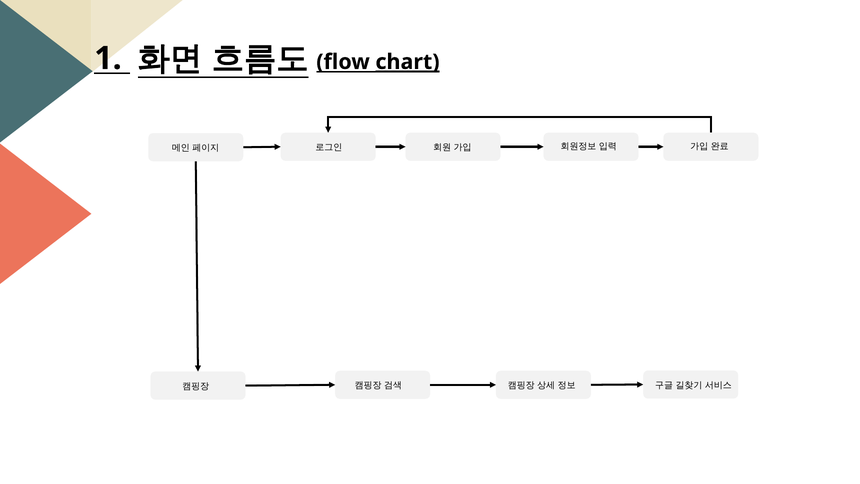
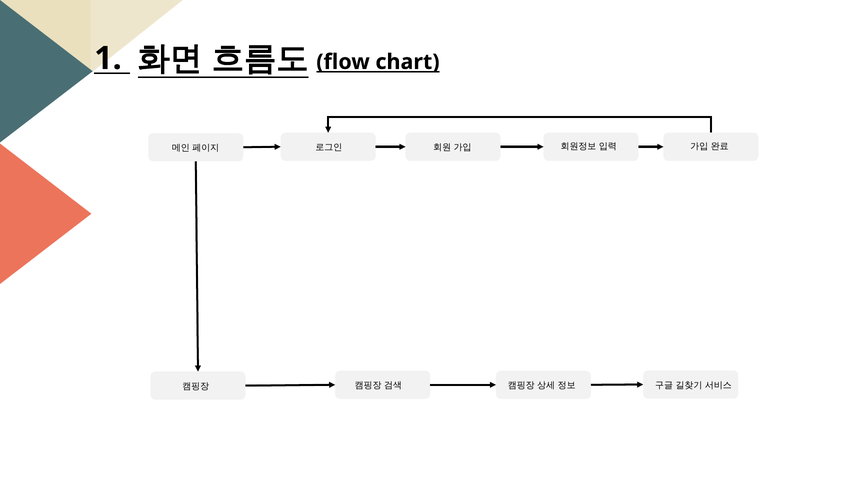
chart underline: present -> none (407, 62)
